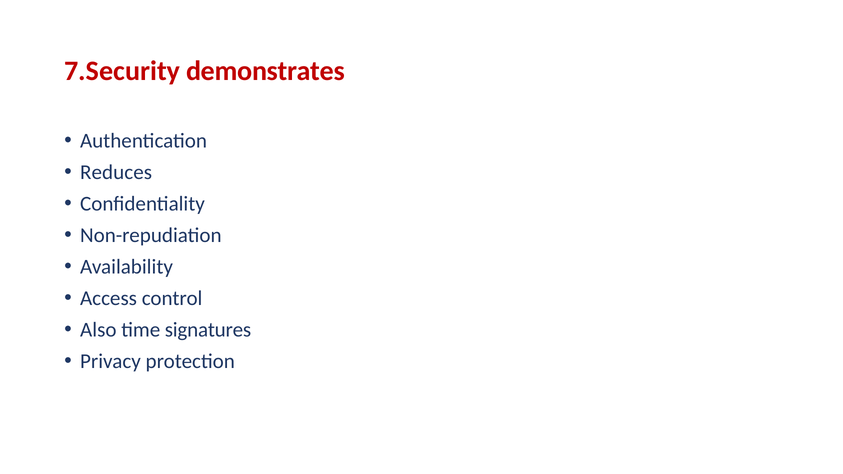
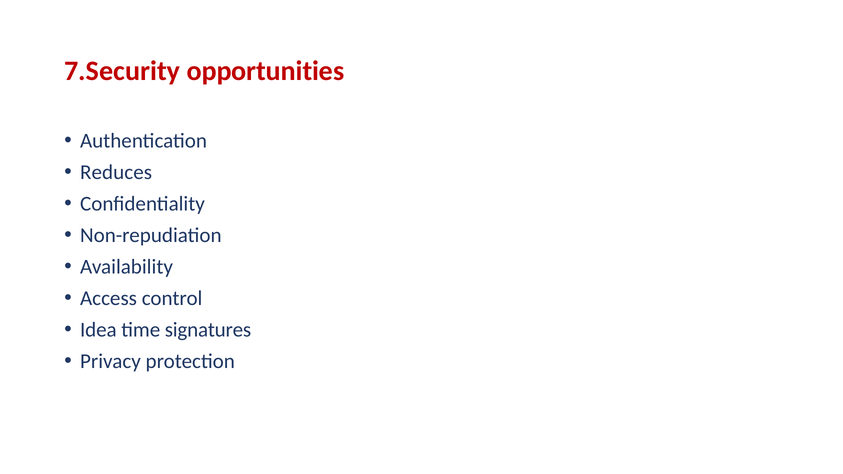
demonstrates: demonstrates -> opportunities (265, 71)
Also: Also -> Idea (98, 330)
